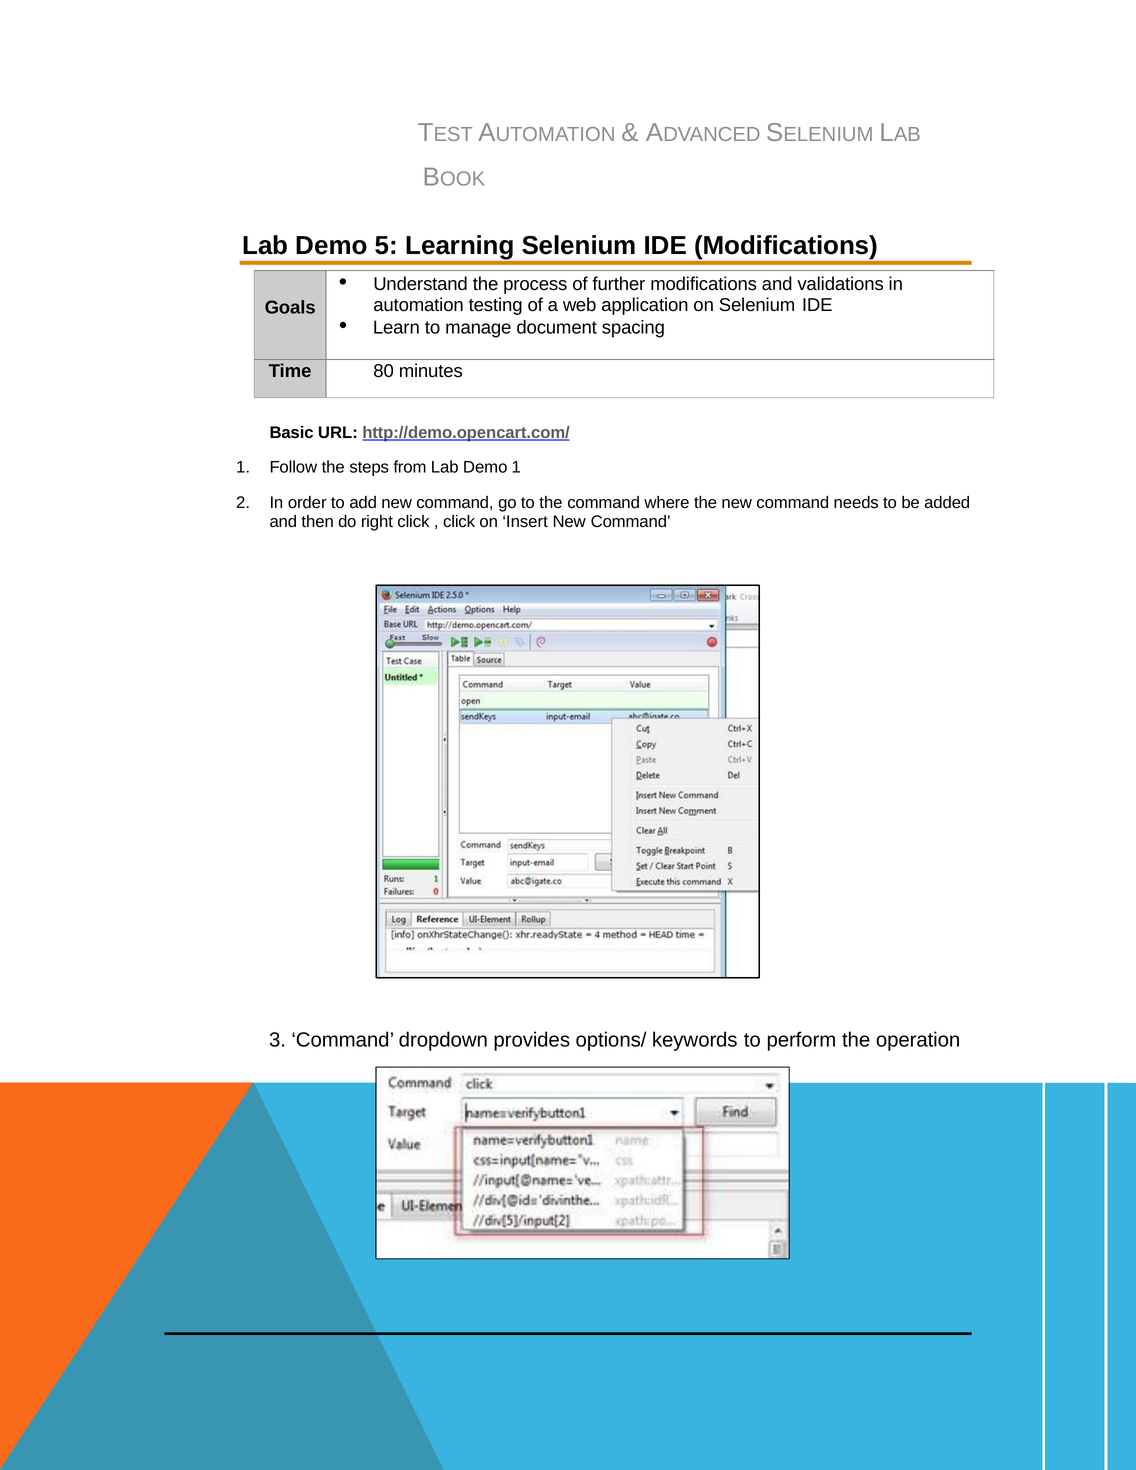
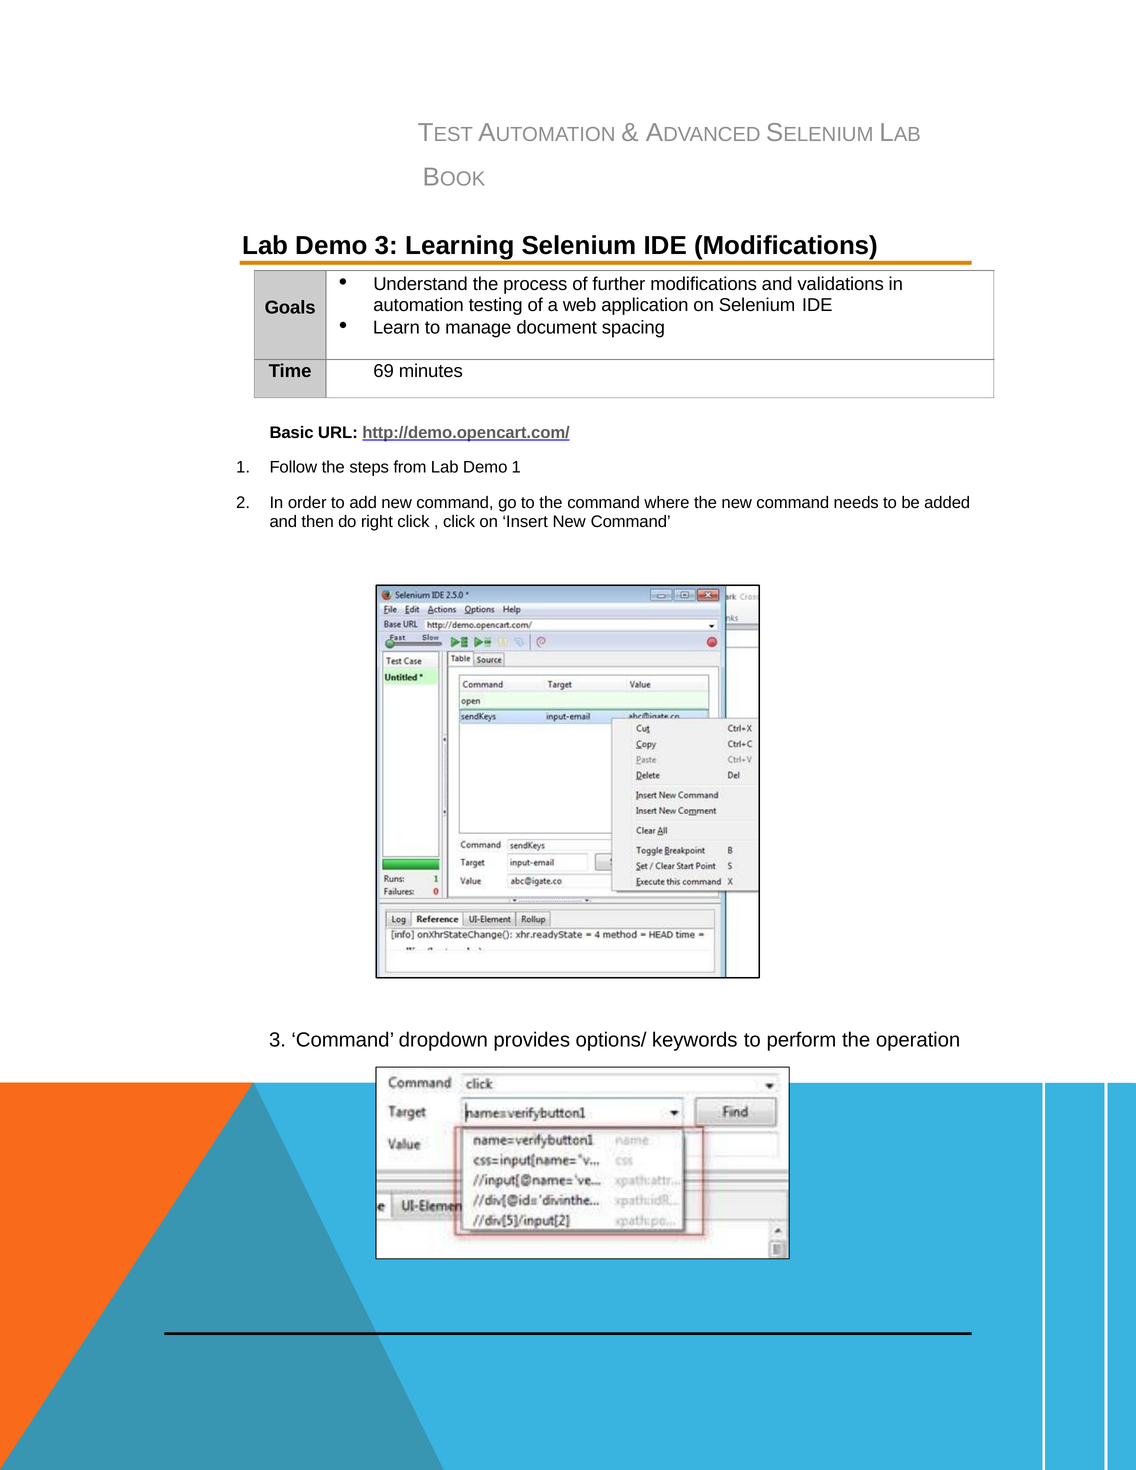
Demo 5: 5 -> 3 (386, 246)
80: 80 -> 69 (384, 371)
